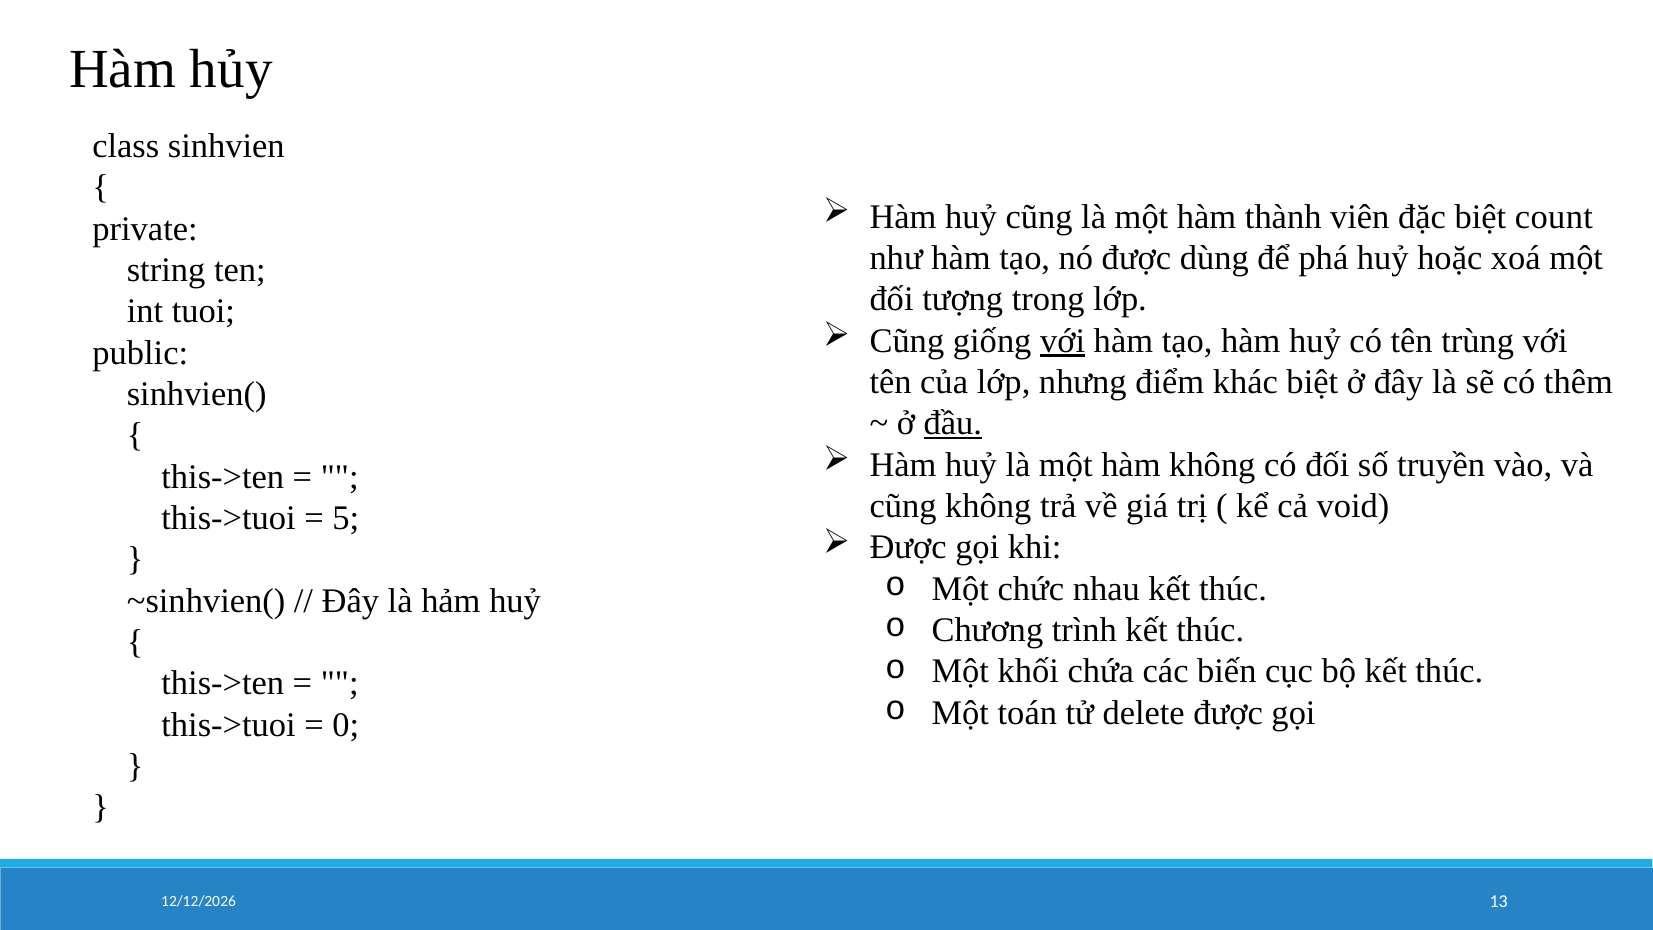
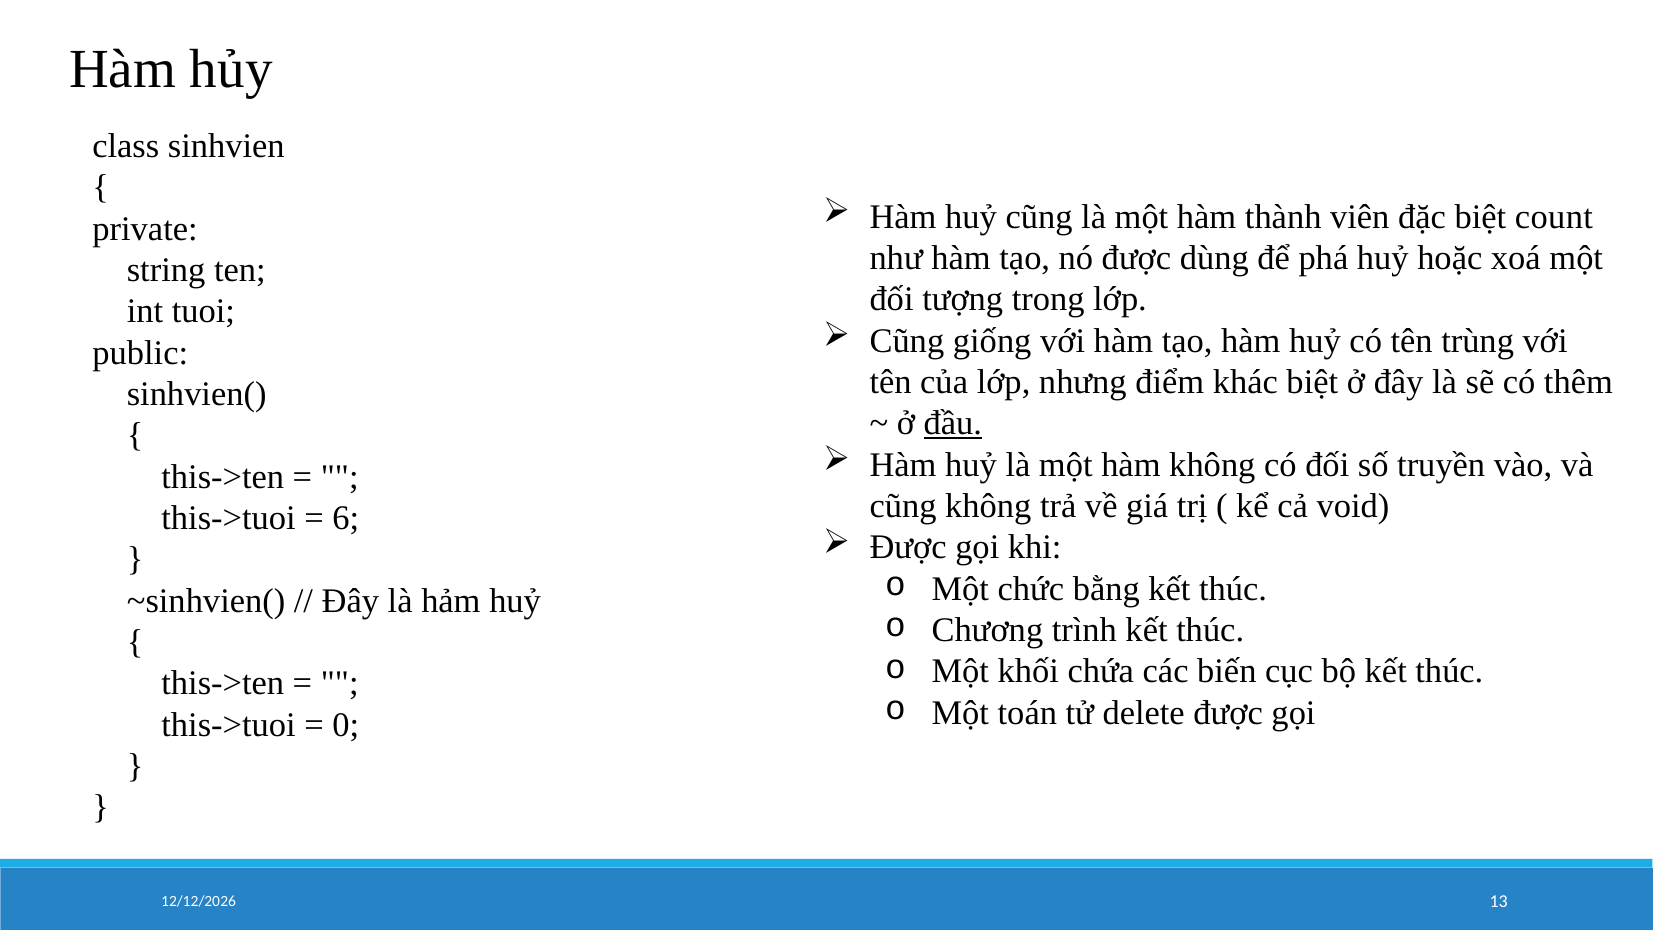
với underline: present -> none (1063, 341)
5: 5 -> 6 (346, 518)
nhau: nhau -> bằng (1106, 589)
